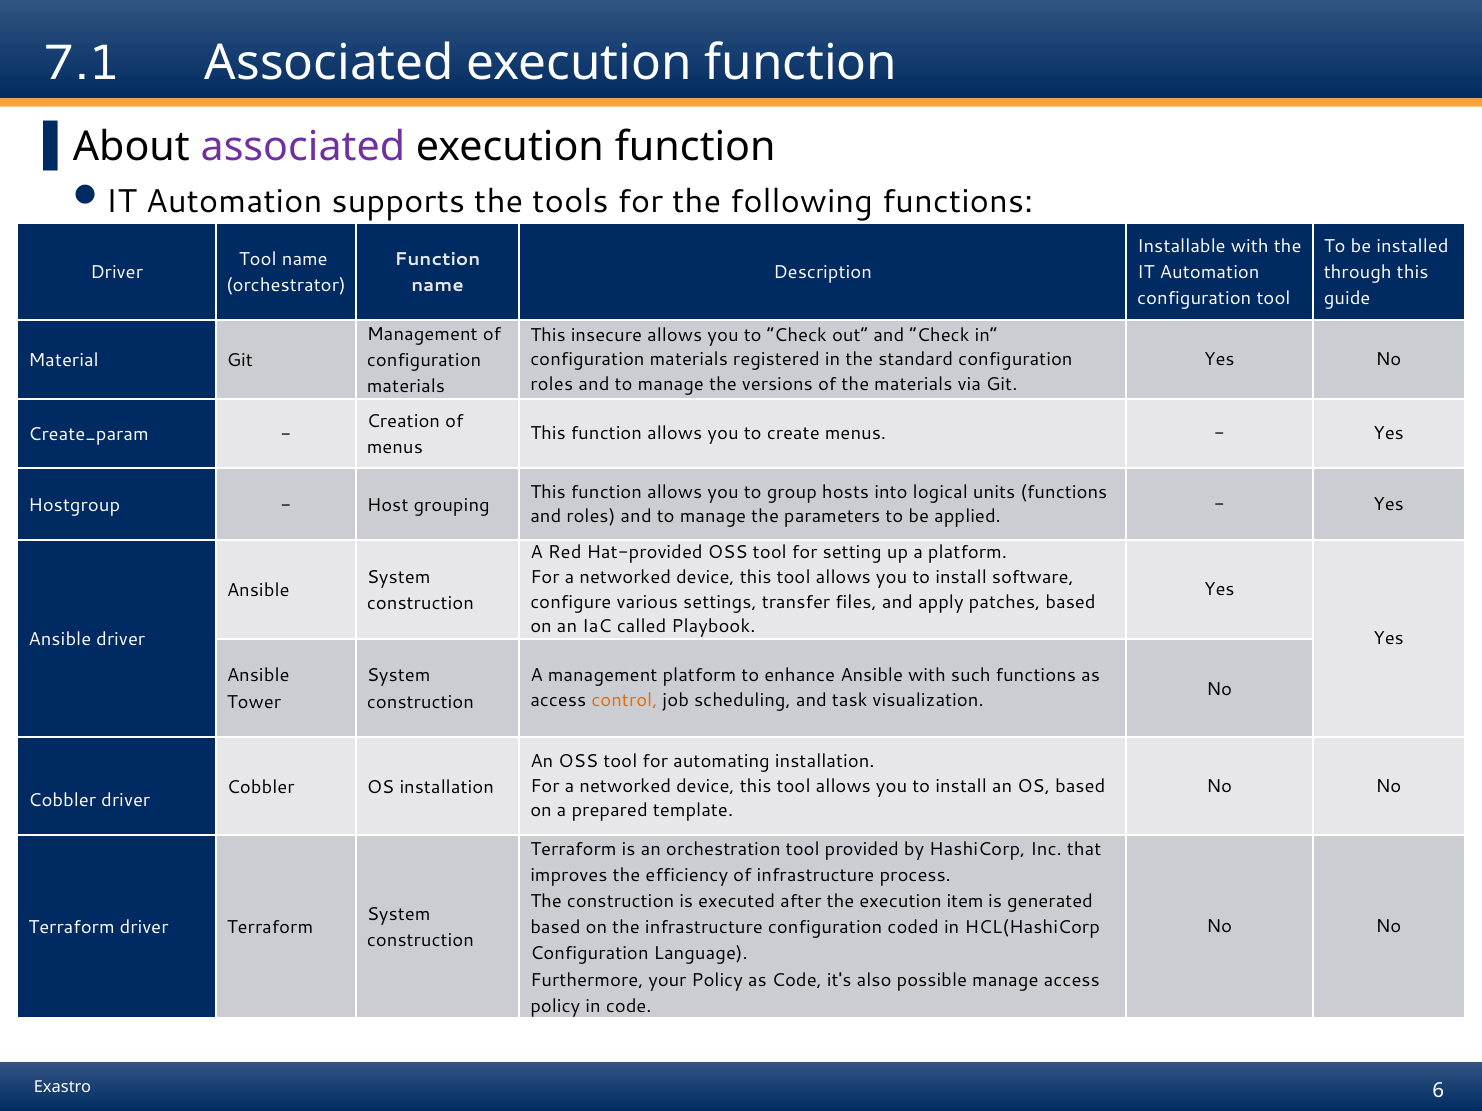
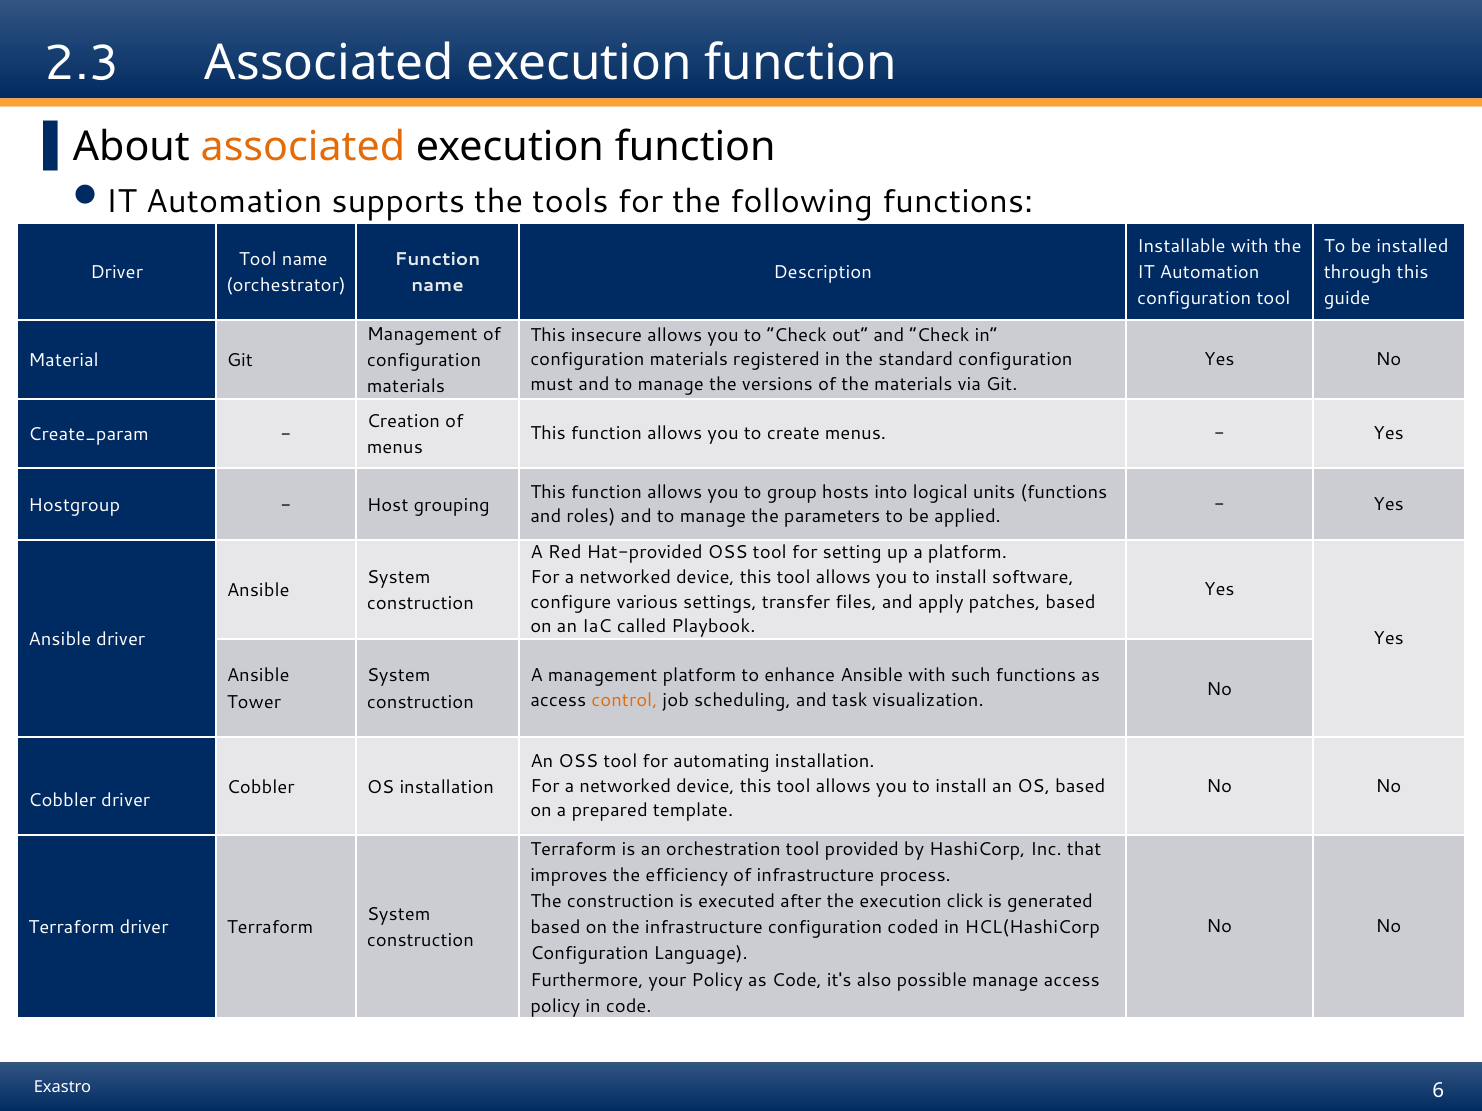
7.1: 7.1 -> 2.3 (82, 63)
associated colour: purple -> orange (303, 147)
roles: roles -> must (552, 385)
item: item -> click (965, 902)
